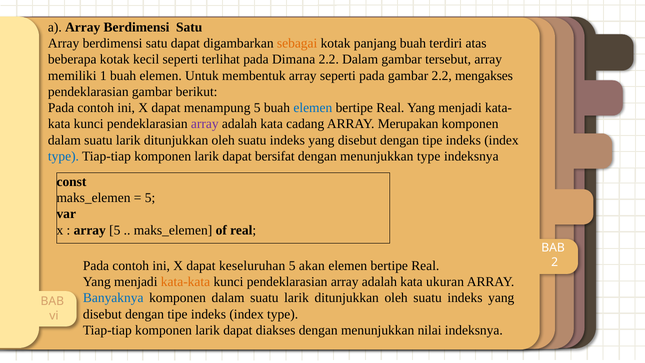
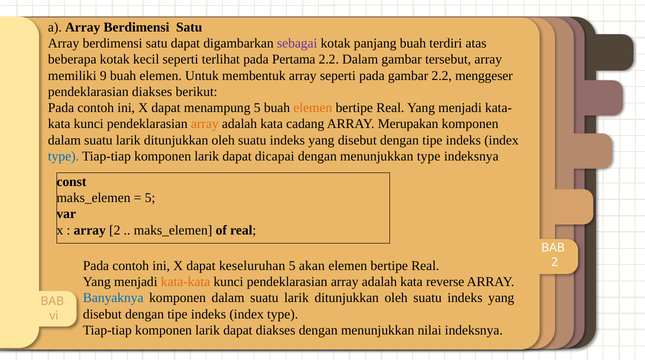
sebagai colour: orange -> purple (297, 43)
Dimana: Dimana -> Pertama (294, 59)
1: 1 -> 9 (103, 76)
mengakses: mengakses -> menggeser (484, 76)
pendeklarasian gambar: gambar -> diakses (152, 92)
elemen colour: blue -> orange (313, 108)
array colour: purple -> orange (205, 124)
bersifat: bersifat -> dicapai (275, 156)
array 5: 5 -> 2 (115, 230)
ukuran: ukuran -> reverse (445, 282)
